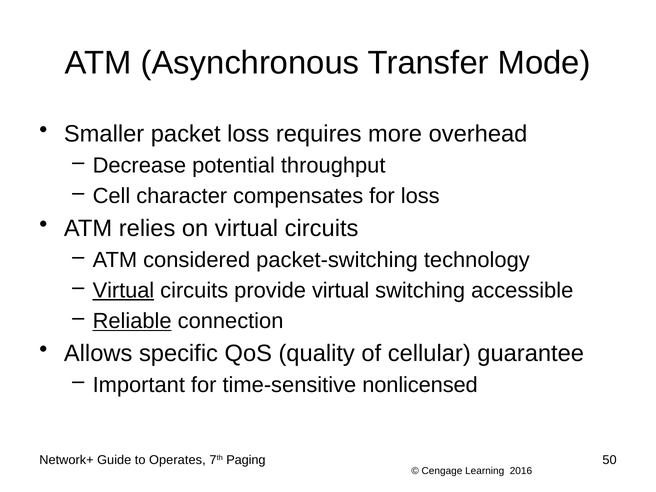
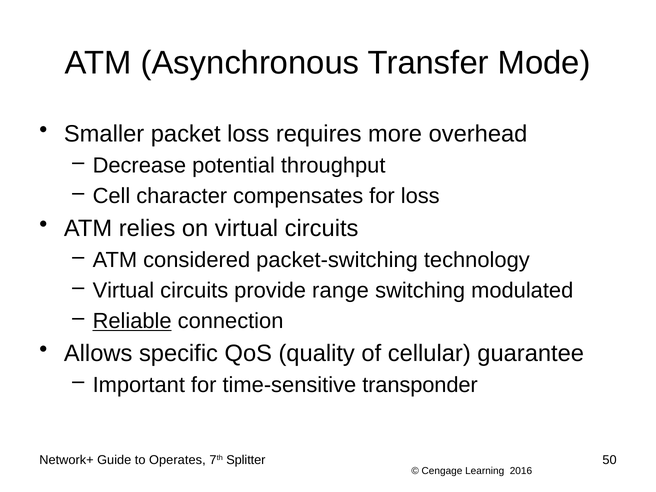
Virtual underline: present -> none (123, 290)
provide virtual: virtual -> range (340, 290)
accessible: accessible -> modulated (522, 290)
nonlicensed: nonlicensed -> transponder (420, 385)
Paging: Paging -> Splitter (246, 460)
